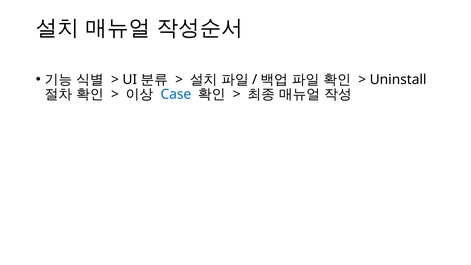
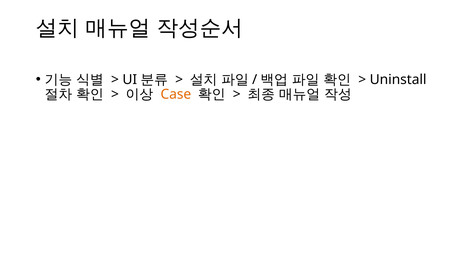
Case colour: blue -> orange (176, 94)
